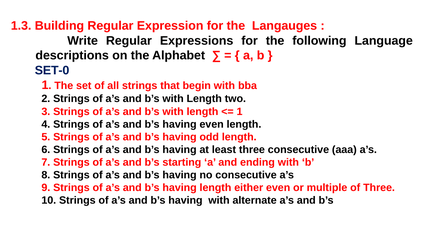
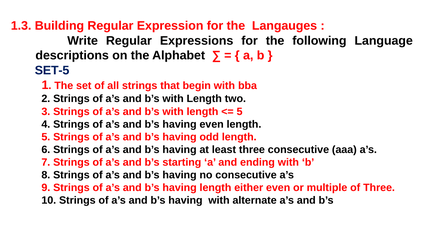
SET-0: SET-0 -> SET-5 (52, 71)
1: 1 -> 5 (240, 112)
